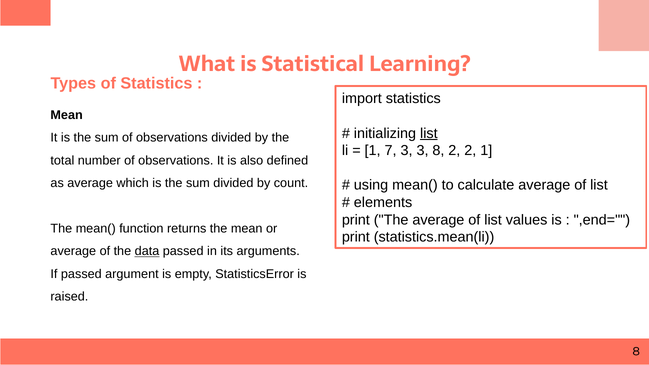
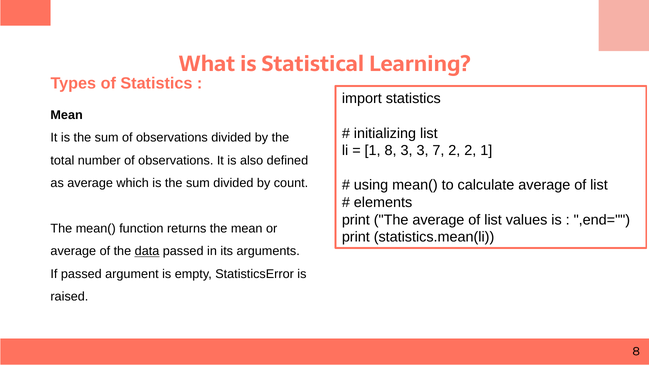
list underline: present -> none (429, 133)
1 7: 7 -> 8 (391, 151)
3 8: 8 -> 7 (438, 151)
